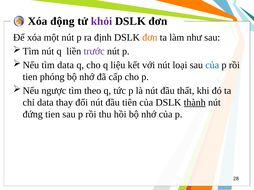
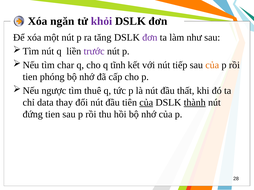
động: động -> ngăn (62, 21)
định: định -> tăng (103, 38)
đơn colour: orange -> purple (150, 38)
tìm data: data -> char (66, 65)
liệu: liệu -> tĩnh (118, 65)
loại: loại -> tiếp (180, 65)
của colour: blue -> orange (212, 65)
theo: theo -> thuê (93, 91)
của underline: none -> present (146, 103)
